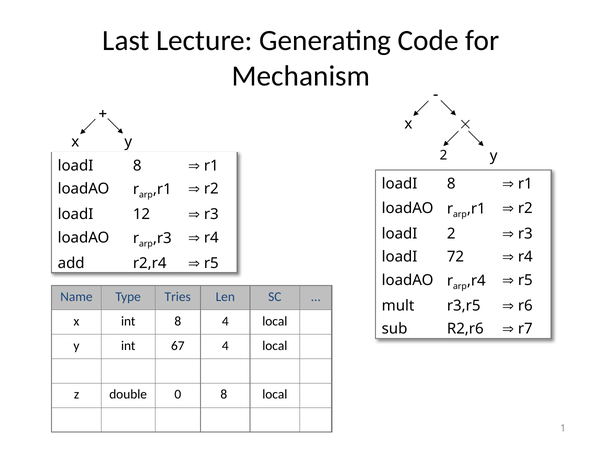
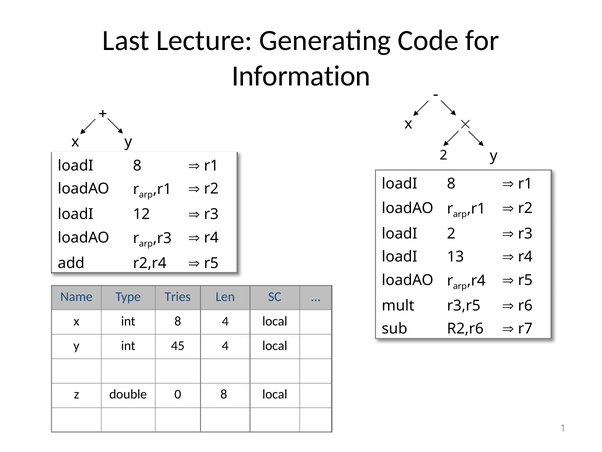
Mechanism: Mechanism -> Information (301, 76)
72: 72 -> 13 (456, 257)
67: 67 -> 45 (178, 345)
